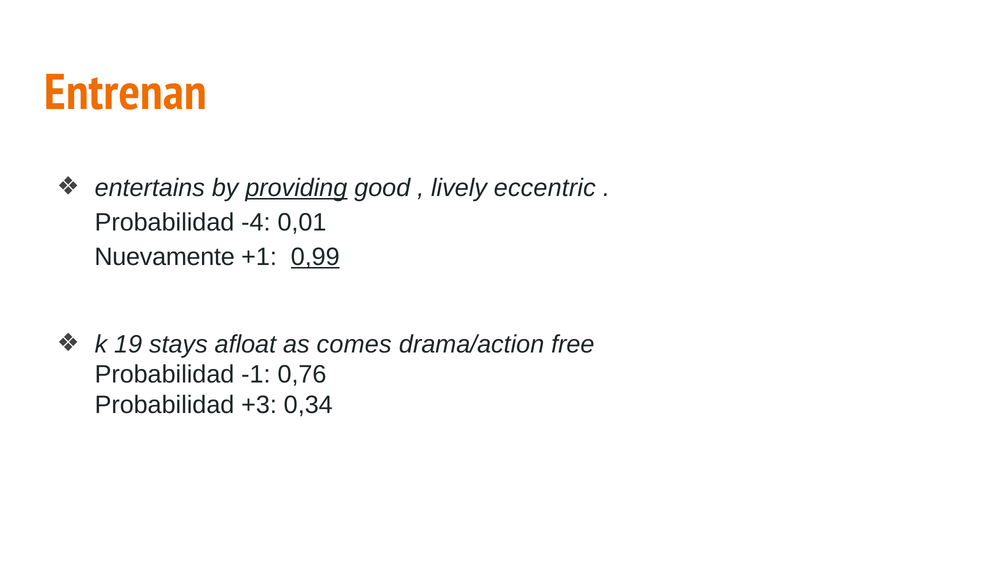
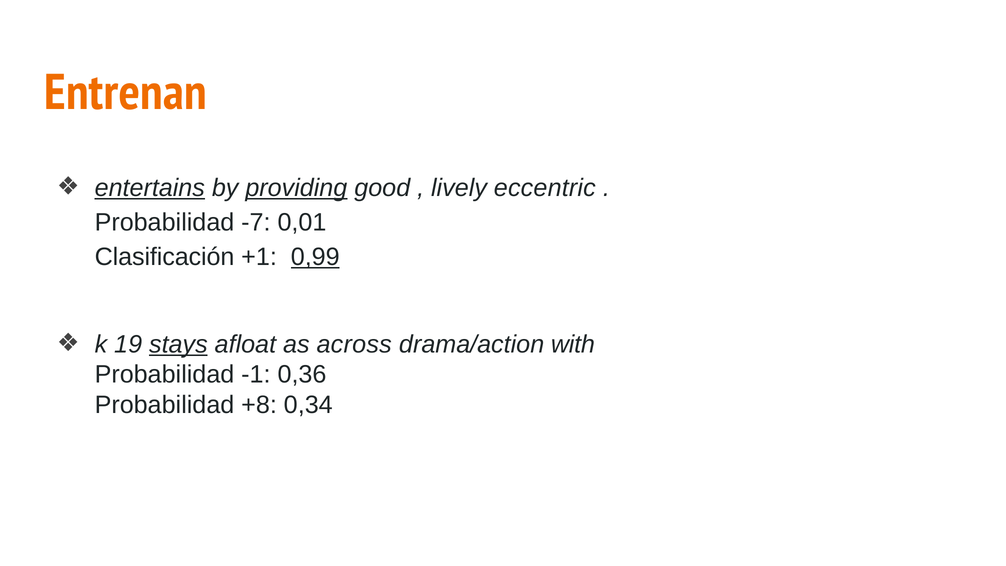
entertains underline: none -> present (150, 188)
-4: -4 -> -7 (256, 222)
Nuevamente: Nuevamente -> Clasificación (165, 257)
stays underline: none -> present (178, 344)
comes: comes -> across (354, 344)
free: free -> with (573, 344)
0,76: 0,76 -> 0,36 (302, 374)
+3: +3 -> +8 (259, 405)
